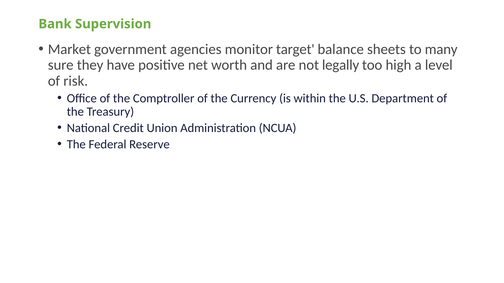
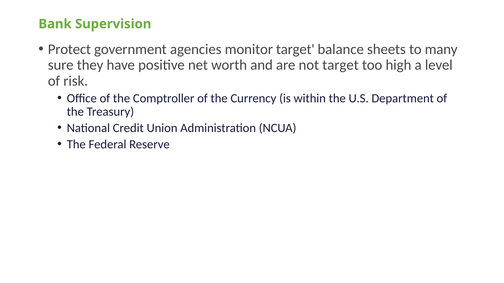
Market: Market -> Protect (69, 49)
not legally: legally -> target (341, 65)
